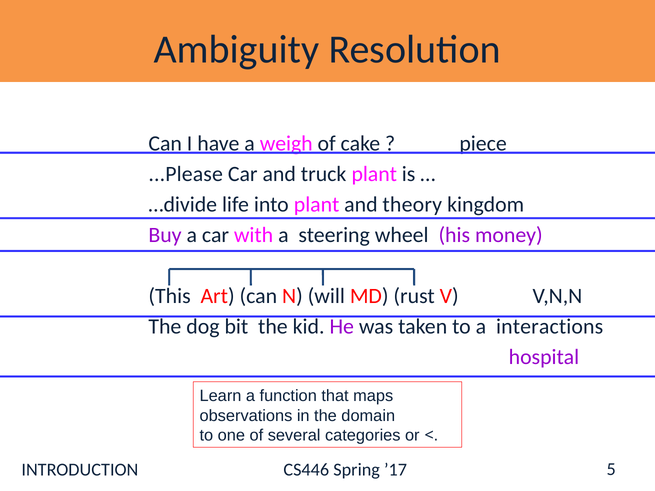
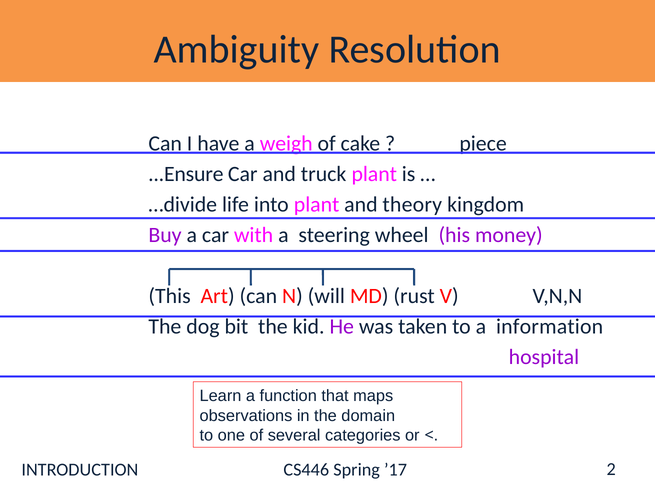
...Please: ...Please -> ...Ensure (186, 174)
interactions: interactions -> information (550, 327)
5: 5 -> 2 (611, 469)
